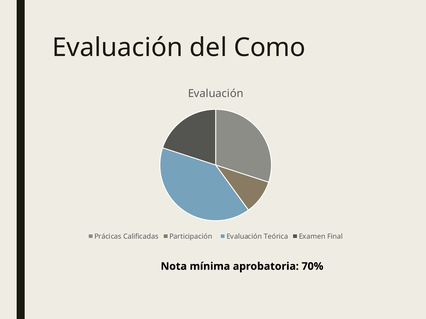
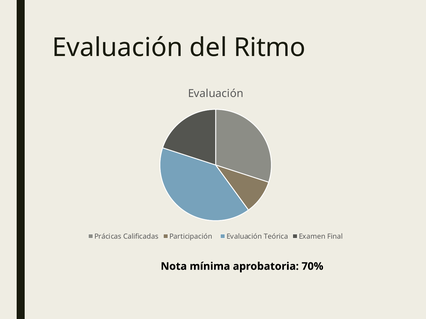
Como: Como -> Ritmo (270, 48)
